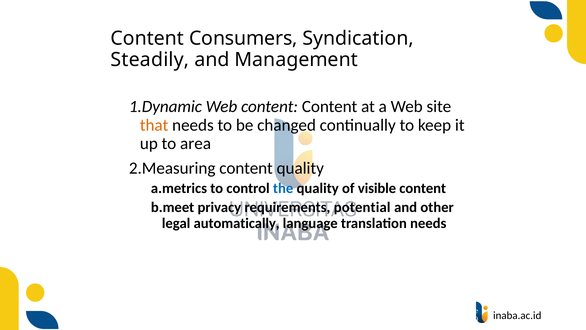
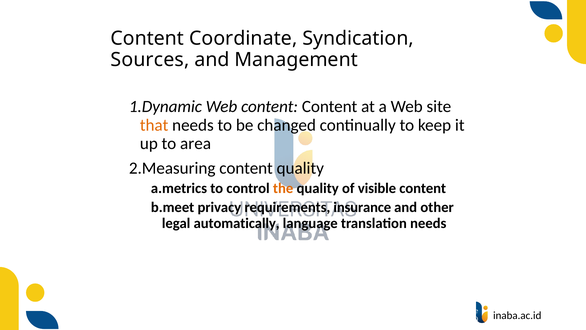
Consumers: Consumers -> Coordinate (243, 38)
Steadily: Steadily -> Sources (150, 59)
the colour: blue -> orange (283, 188)
potential: potential -> insurance (362, 207)
